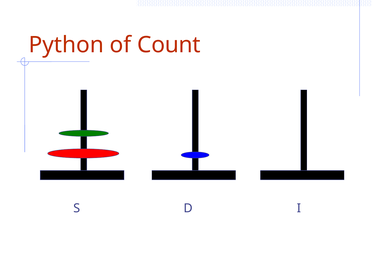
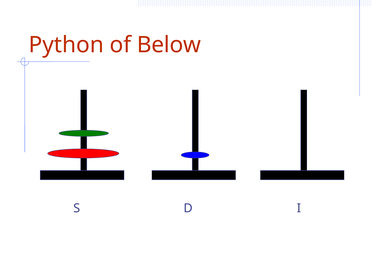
Count: Count -> Below (169, 45)
